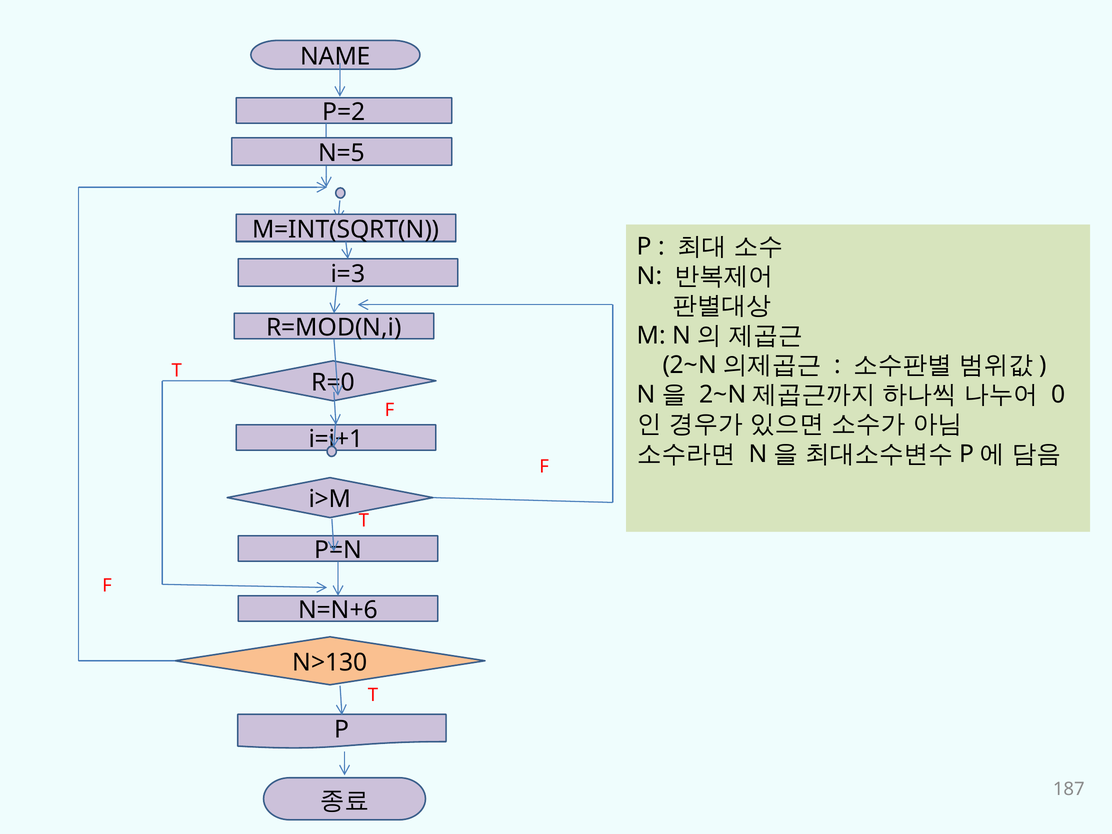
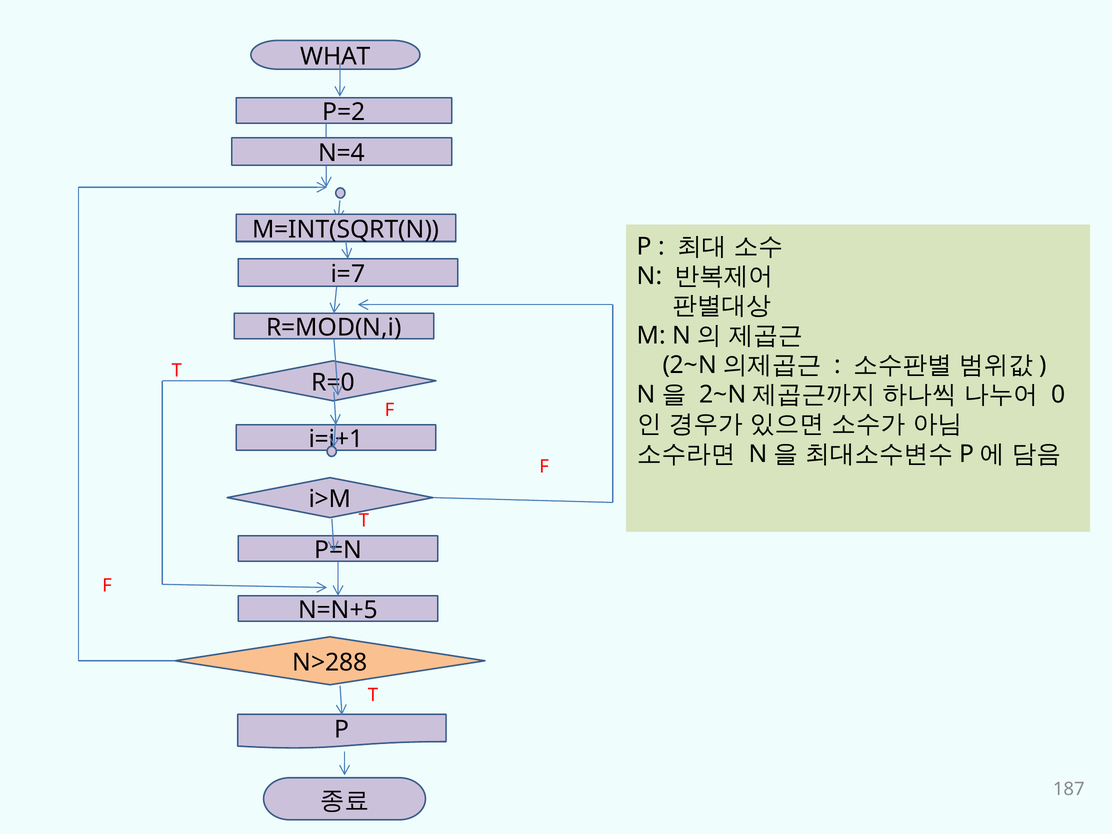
NAME: NAME -> WHAT (335, 57)
N=5: N=5 -> N=4 (342, 153)
i=3: i=3 -> i=7 (348, 274)
N=N+6: N=N+6 -> N=N+5 (338, 610)
N>130: N>130 -> N>288 (330, 662)
